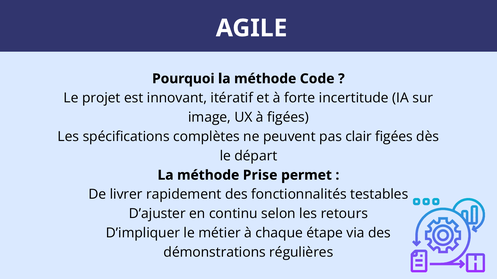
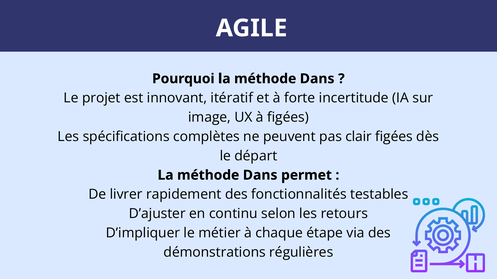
Pourquoi la méthode Code: Code -> Dans (317, 79)
Prise: Prise -> Dans (260, 175)
